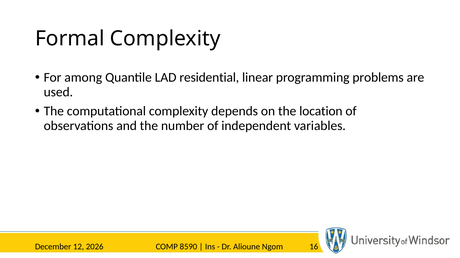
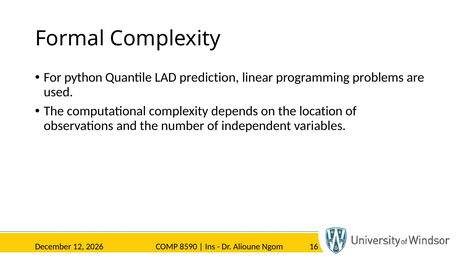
among: among -> python (83, 78)
residential: residential -> prediction (209, 78)
